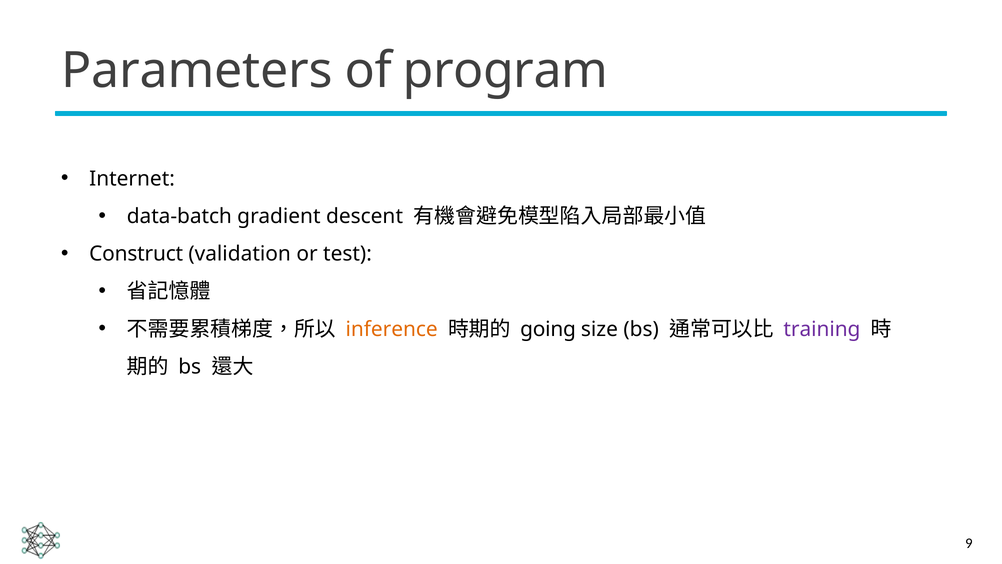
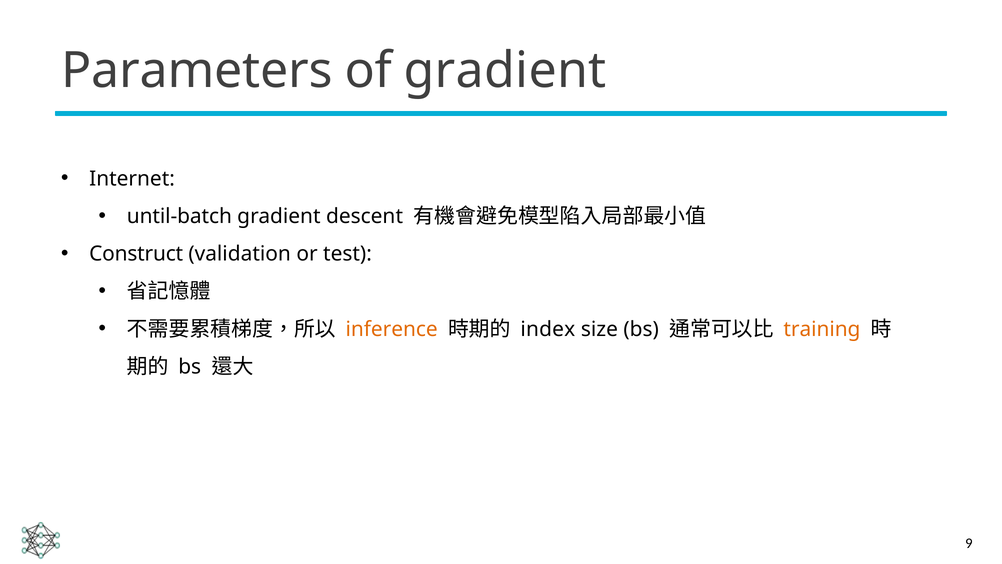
of program: program -> gradient (505, 71)
data-batch: data-batch -> until-batch (179, 216)
going: going -> index (548, 329)
training colour: purple -> orange (822, 329)
